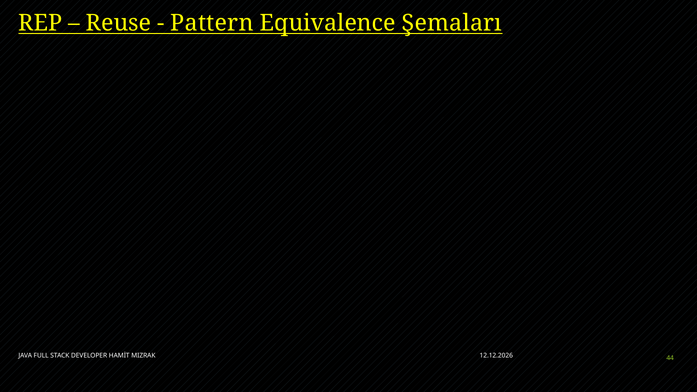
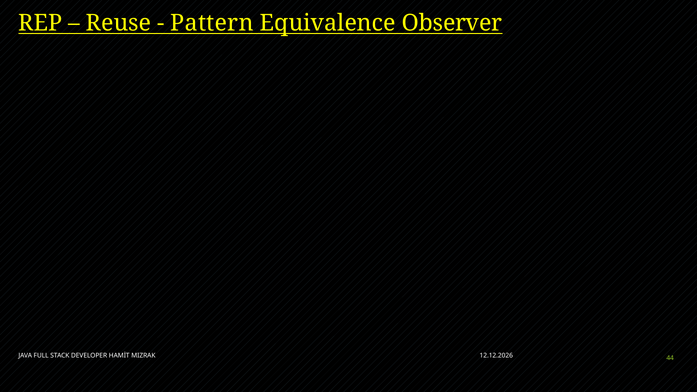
Şemaları: Şemaları -> Observer (452, 23)
